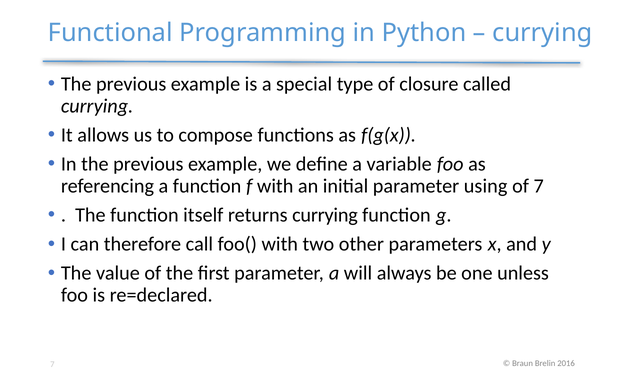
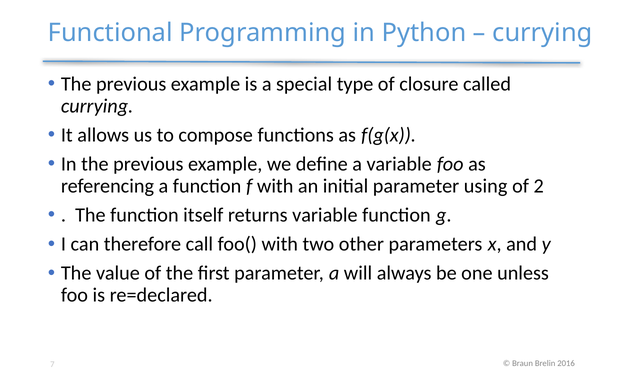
of 7: 7 -> 2 (539, 186)
returns currying: currying -> variable (325, 215)
